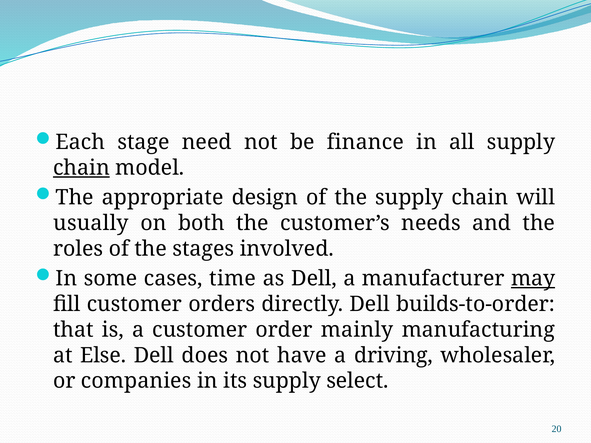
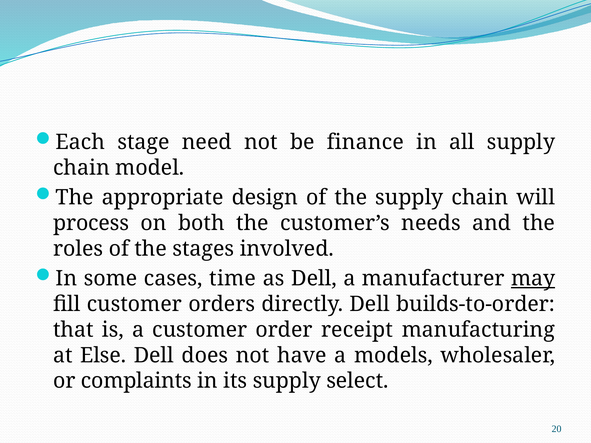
chain underline: present -> none (81, 168)
usually: usually -> process (91, 223)
mainly: mainly -> receipt (357, 330)
driving: driving -> models (393, 356)
companies: companies -> complaints (136, 381)
